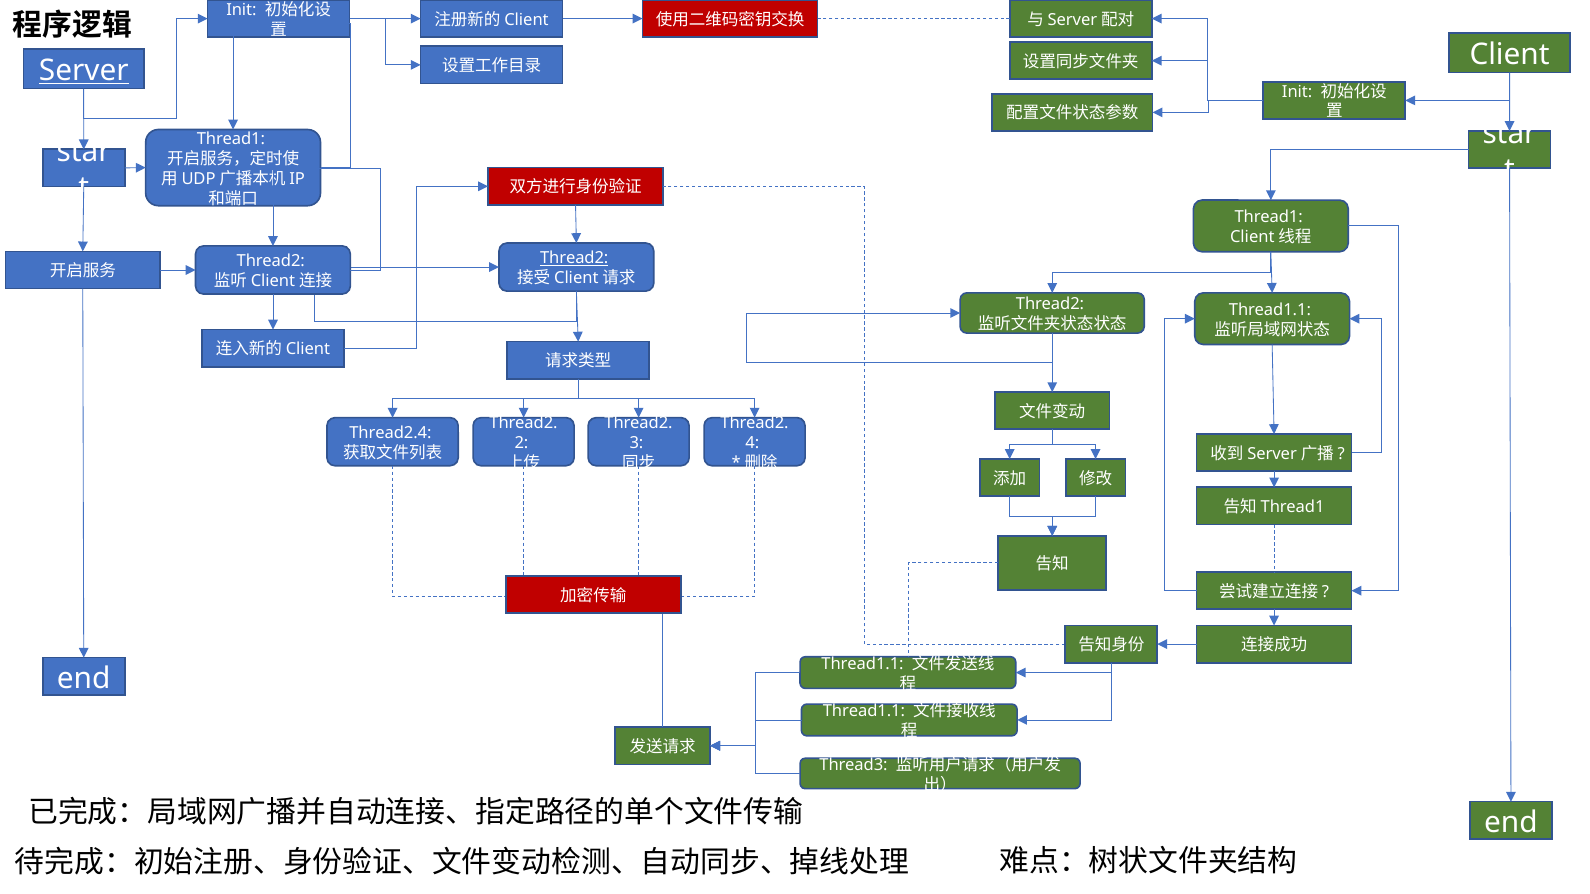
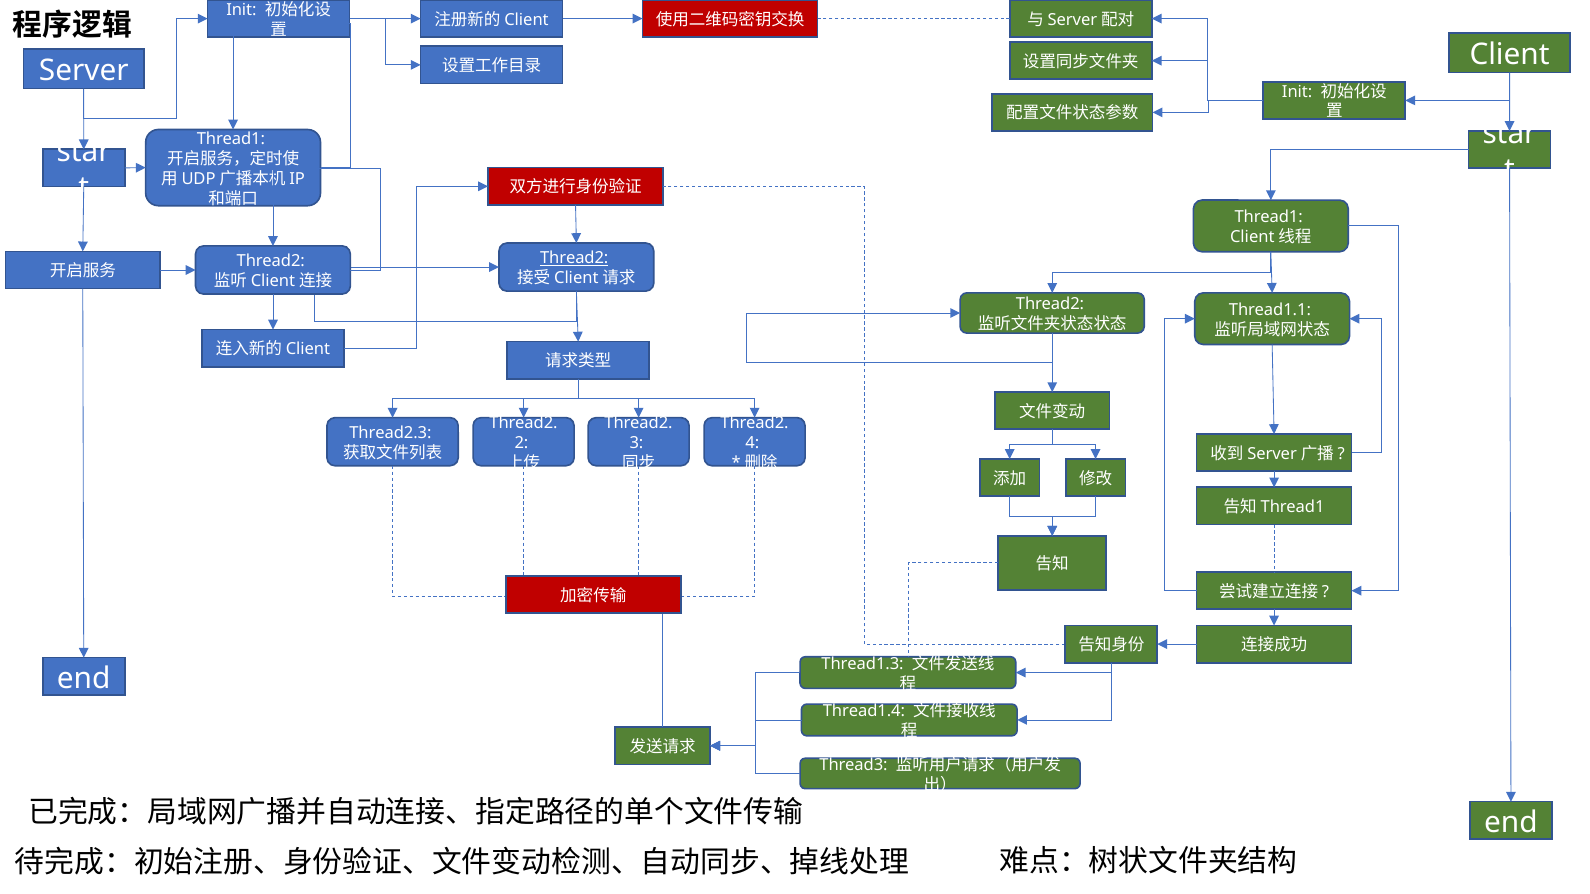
Server underline: present -> none (84, 71)
Thread2.4: Thread2.4 -> Thread2.3 (390, 433)
Thread1.1: Thread1.1 -> Thread1.3 (863, 664)
Thread1.1: Thread1.1 -> Thread1.4 (864, 711)
